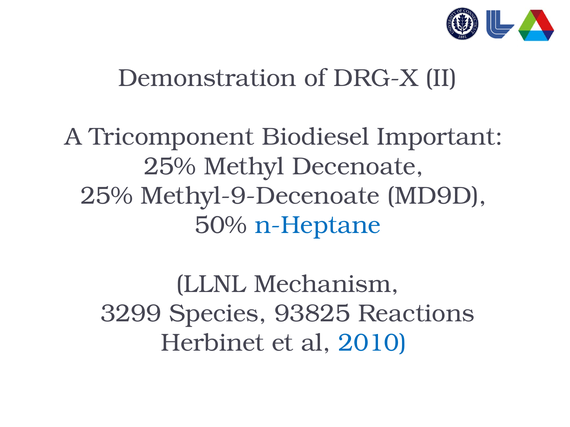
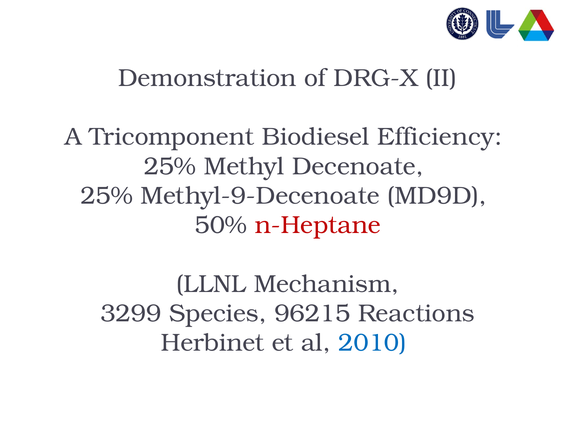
Important: Important -> Efficiency (440, 137)
n-Heptane colour: blue -> red (318, 225)
93825: 93825 -> 96215 (312, 314)
